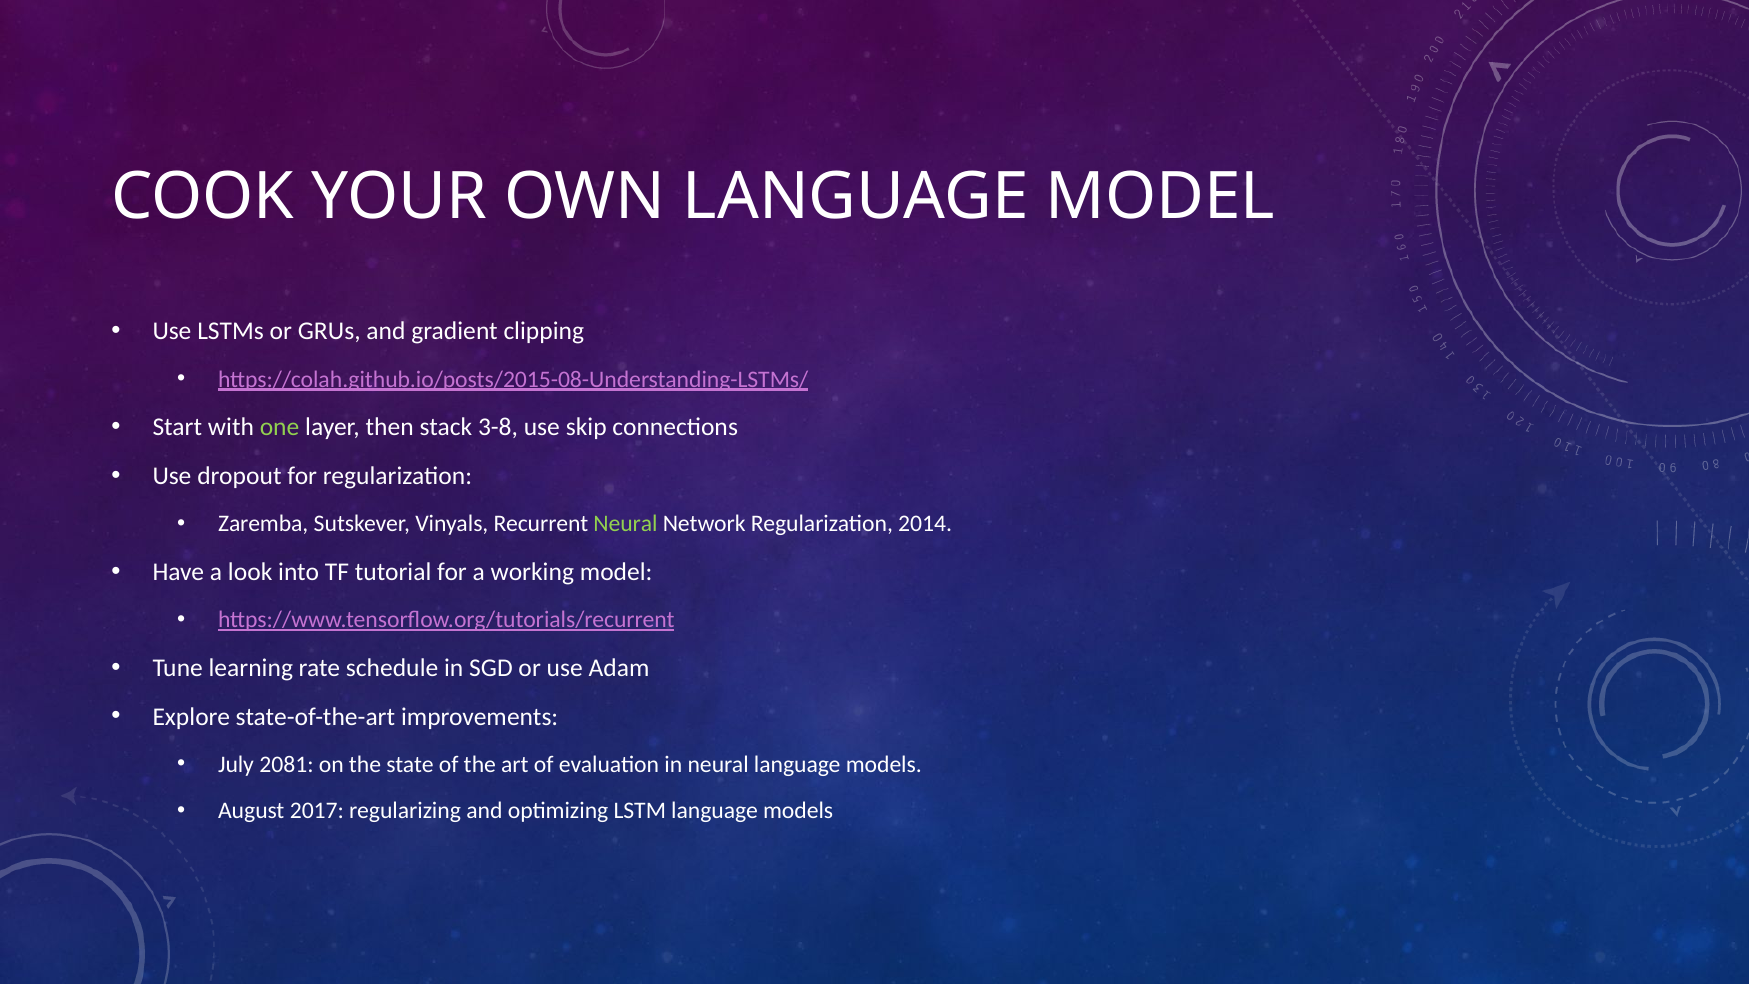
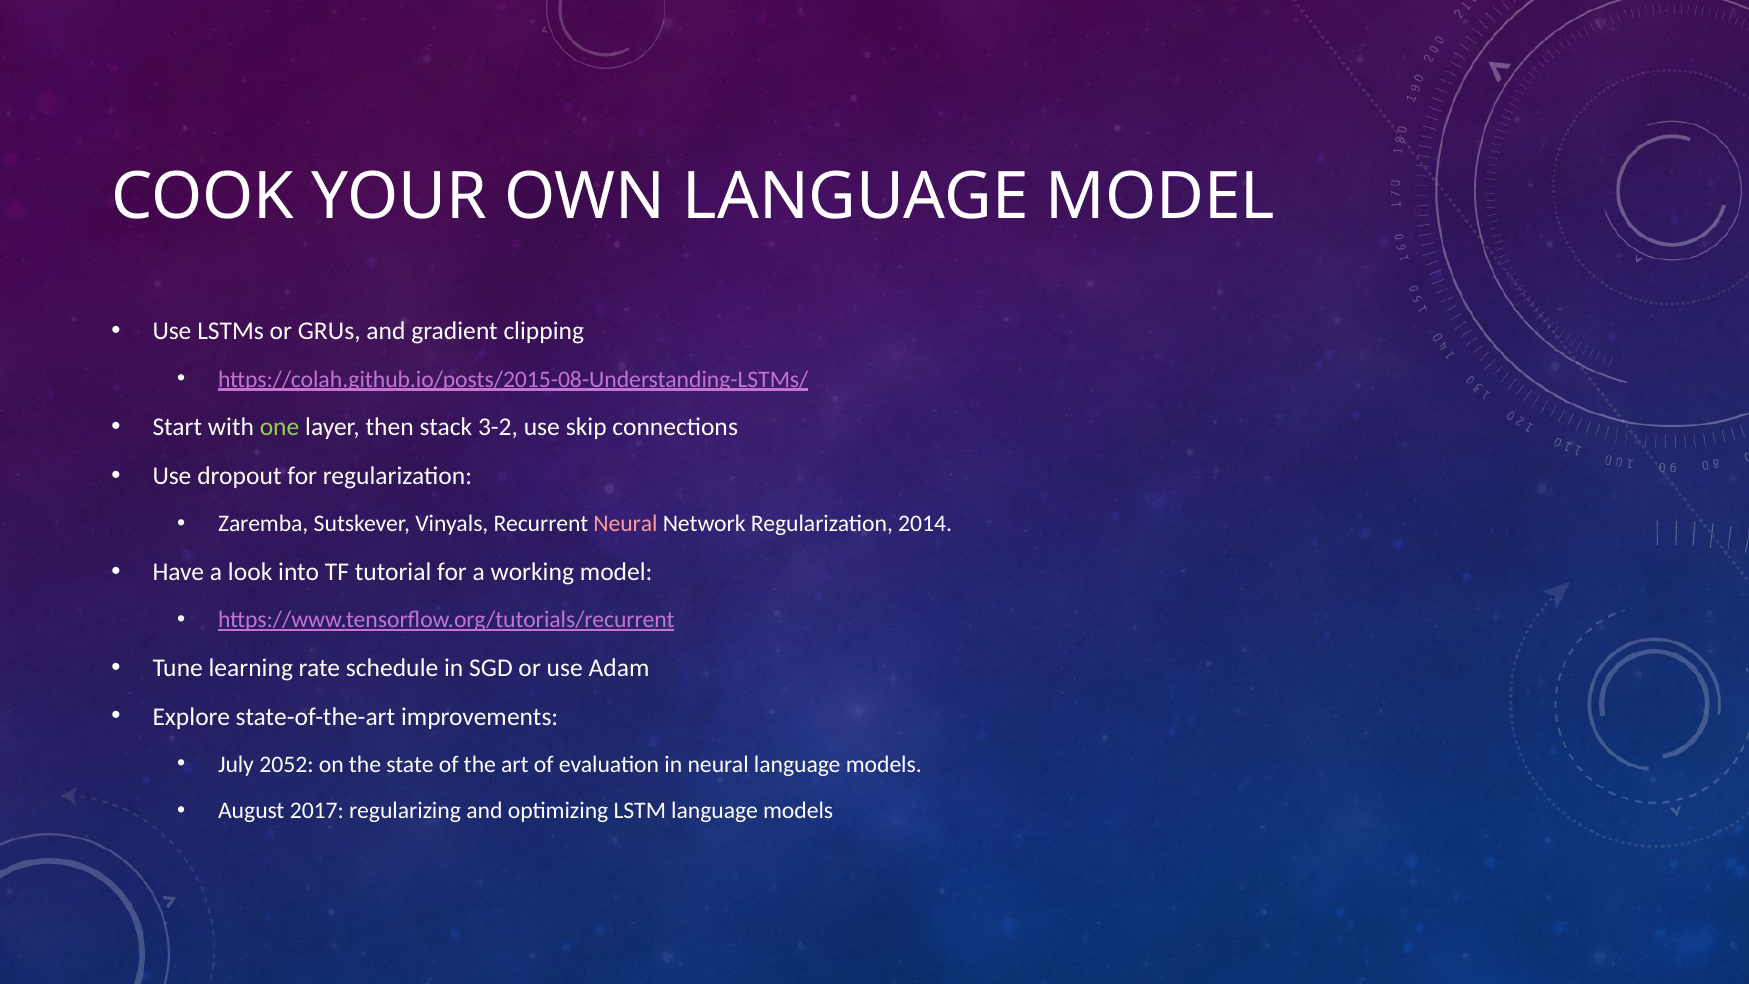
3-8: 3-8 -> 3-2 (498, 427)
Neural colour: light green -> pink (626, 524)
2081: 2081 -> 2052 (286, 764)
